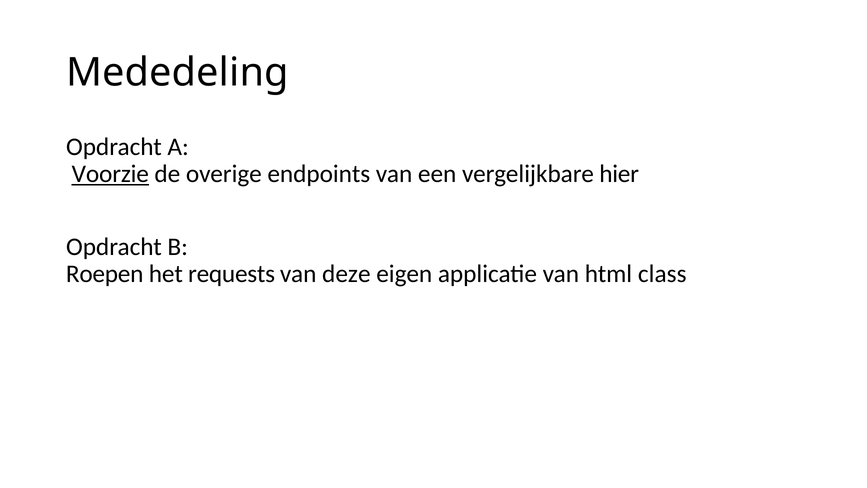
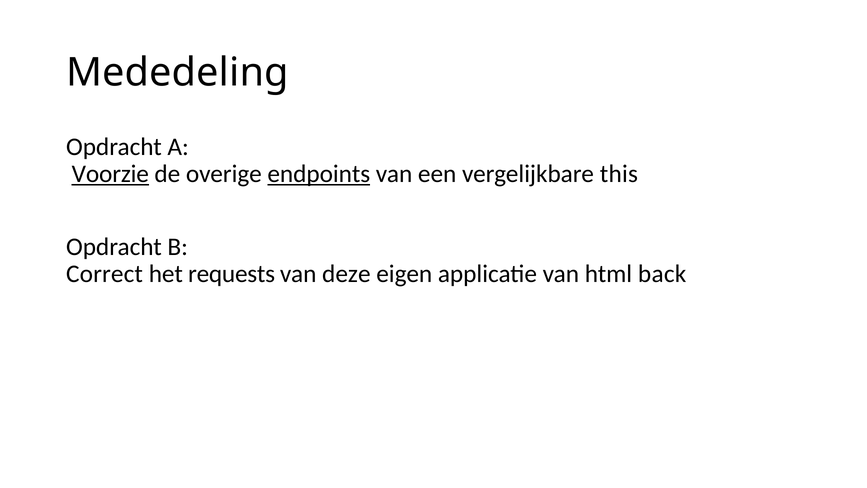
endpoints underline: none -> present (319, 174)
hier: hier -> this (619, 174)
Roepen: Roepen -> Correct (105, 274)
class: class -> back (662, 274)
